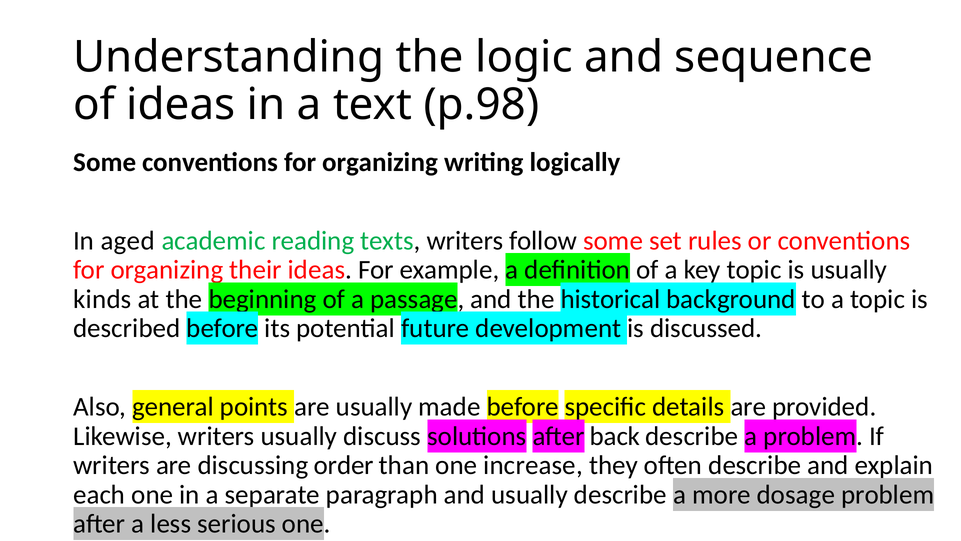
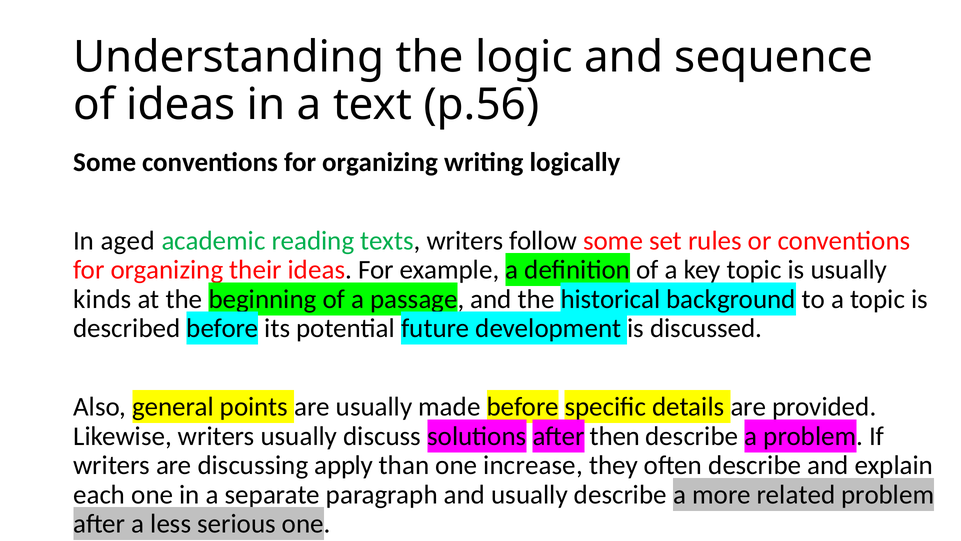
p.98: p.98 -> p.56 (481, 105)
back: back -> then (615, 436)
order: order -> apply (344, 465)
dosage: dosage -> related (796, 494)
